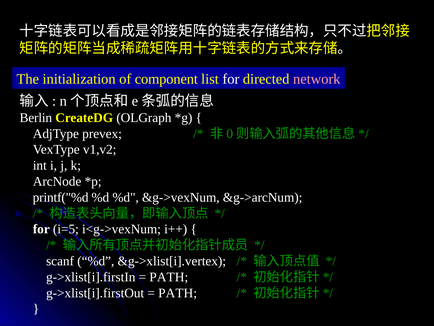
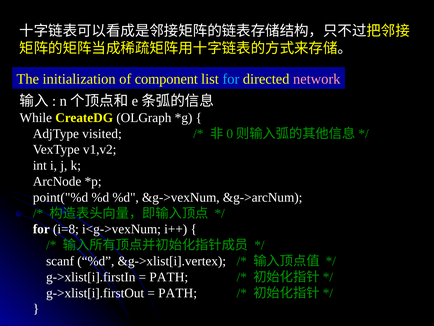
for colour: white -> light blue (231, 79)
Berlin: Berlin -> While (36, 118)
prevex: prevex -> visited (102, 133)
printf("%d: printf("%d -> point("%d (61, 197)
i=5: i=5 -> i=8 (66, 229)
